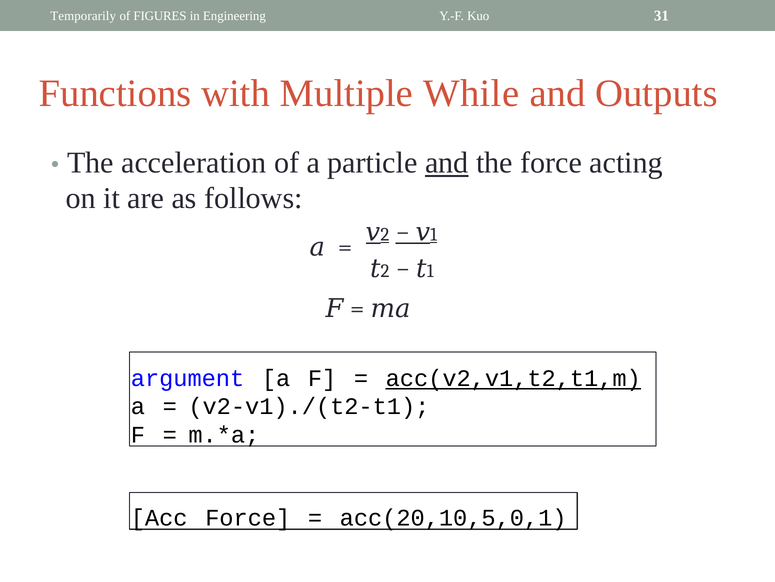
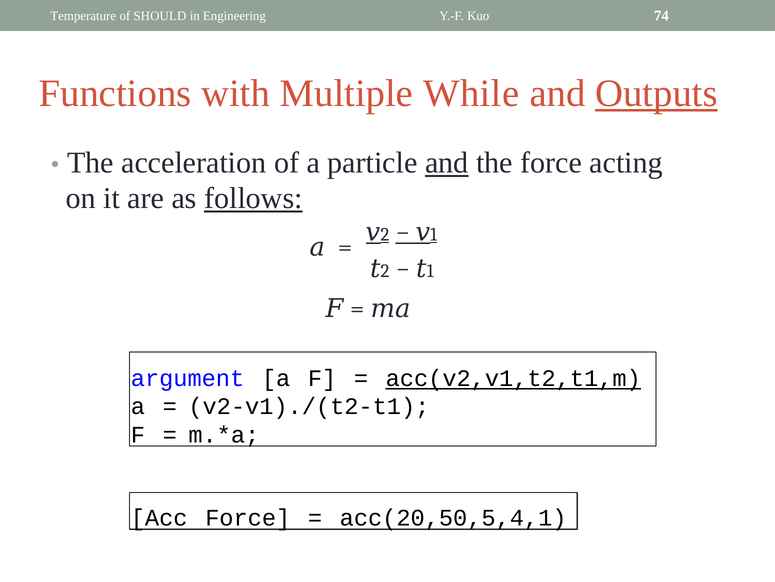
Temporarily: Temporarily -> Temperature (83, 16)
FIGURES: FIGURES -> SHOULD (160, 16)
31: 31 -> 74 (661, 16)
Outputs underline: none -> present (656, 94)
follows underline: none -> present (253, 198)
acc(20,10,5,0,1: acc(20,10,5,0,1 -> acc(20,50,5,4,1 (453, 517)
